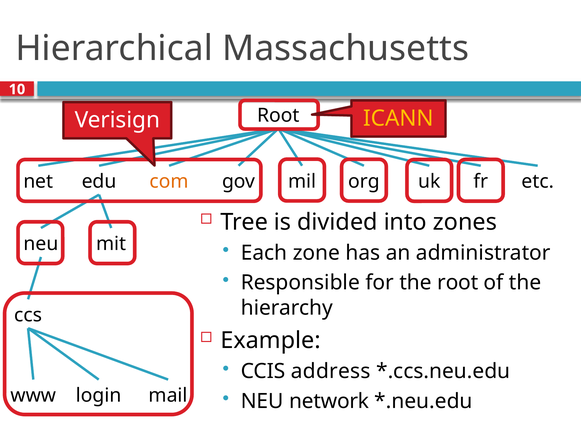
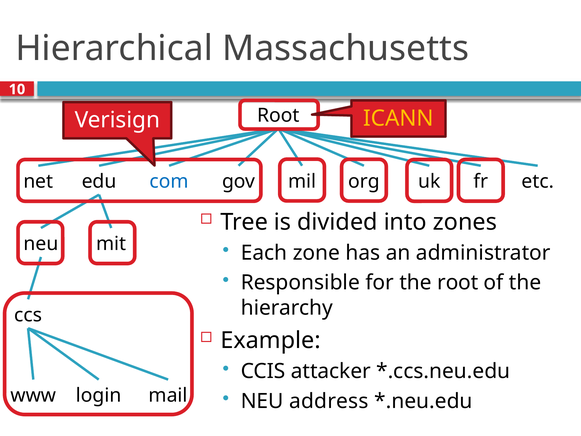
com colour: orange -> blue (169, 181)
address: address -> attacker (331, 371)
network: network -> address (329, 401)
